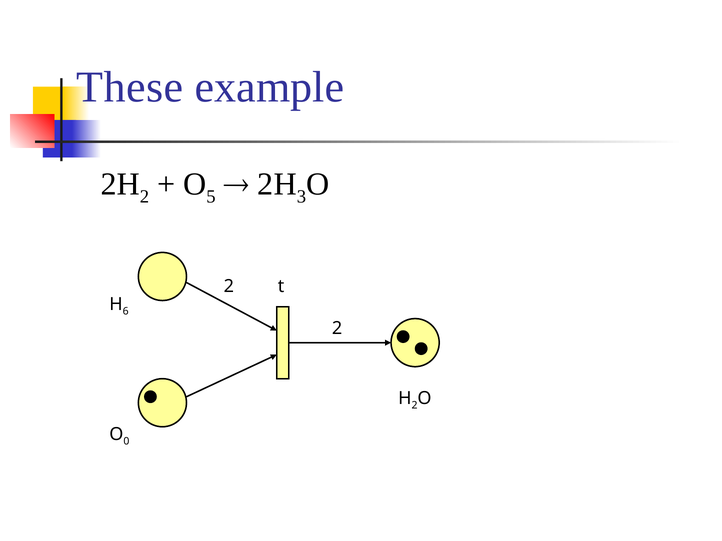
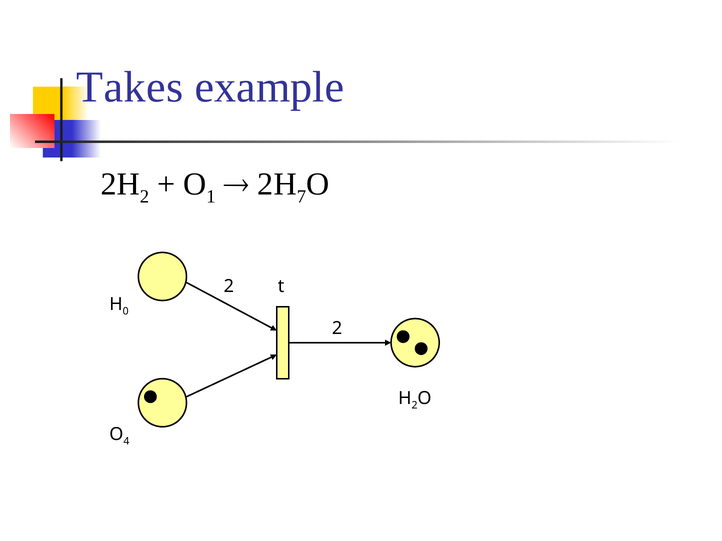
These: These -> Takes (130, 87)
5: 5 -> 1 (211, 197)
3: 3 -> 7 (302, 197)
6: 6 -> 0 (126, 311)
0: 0 -> 4 (126, 442)
